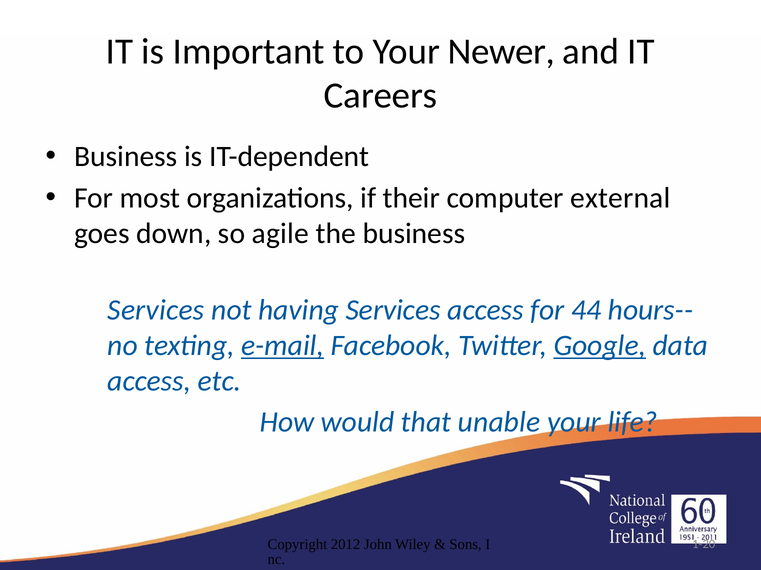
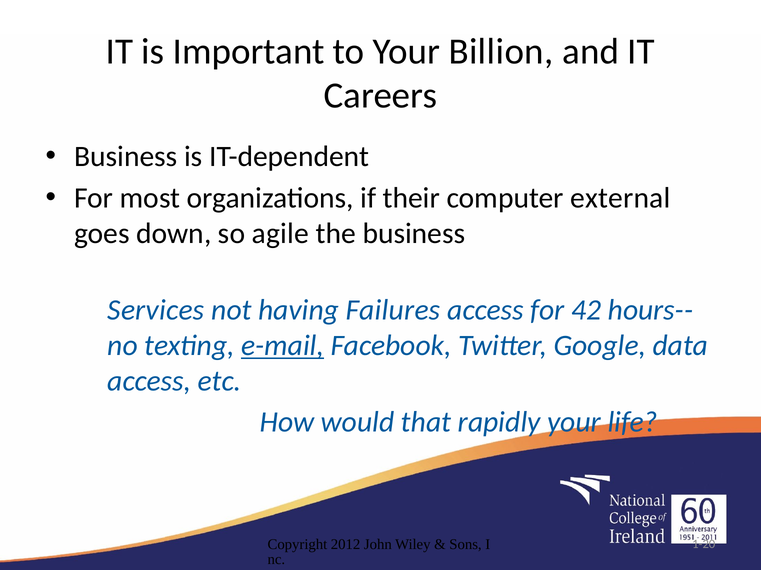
Newer: Newer -> Billion (501, 51)
having Services: Services -> Failures (393, 310)
44: 44 -> 42 (586, 310)
Google underline: present -> none (600, 346)
unable: unable -> rapidly (499, 423)
